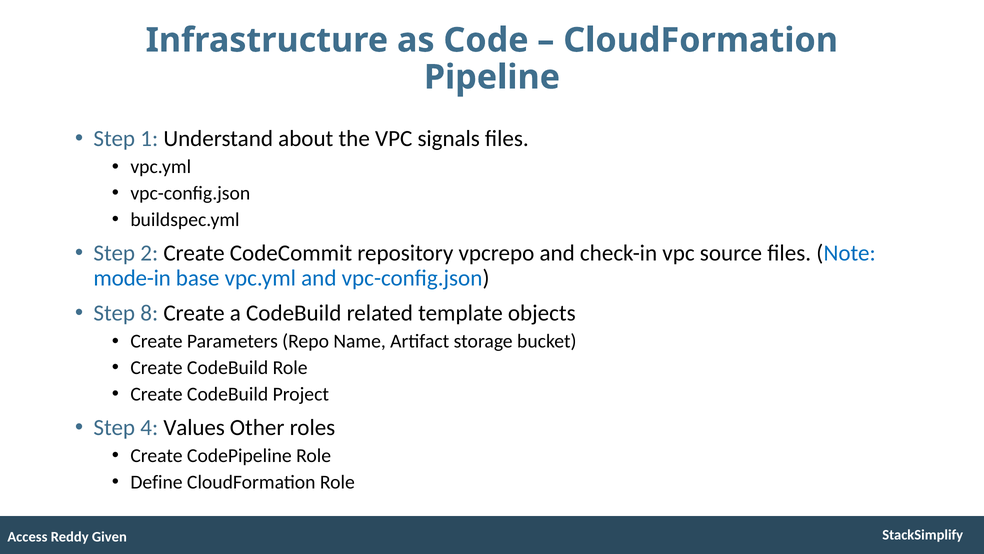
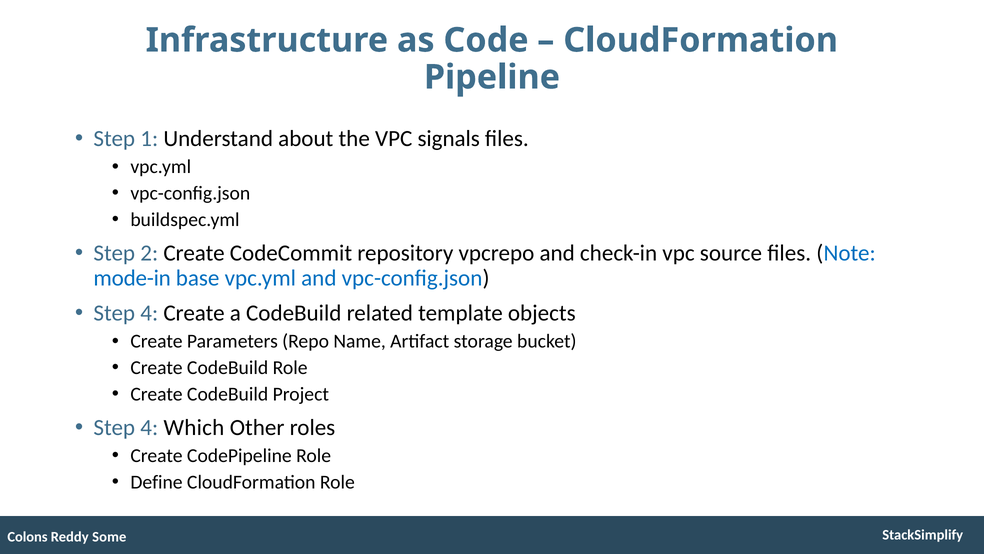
8: 8 -> 4 (149, 313)
Values: Values -> Which (194, 427)
Access: Access -> Colons (27, 536)
Given: Given -> Some (109, 536)
